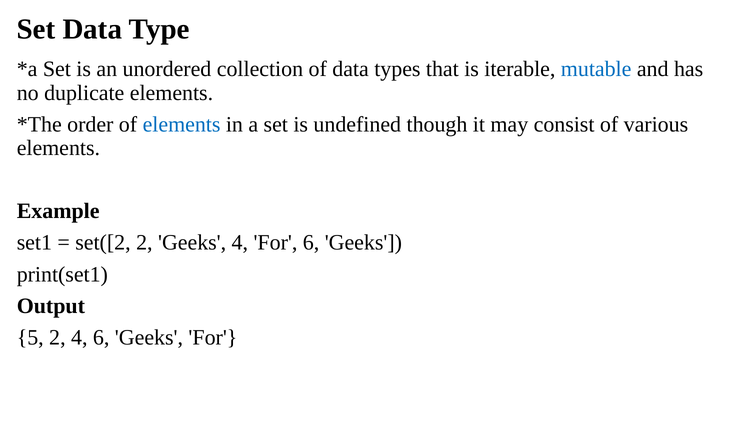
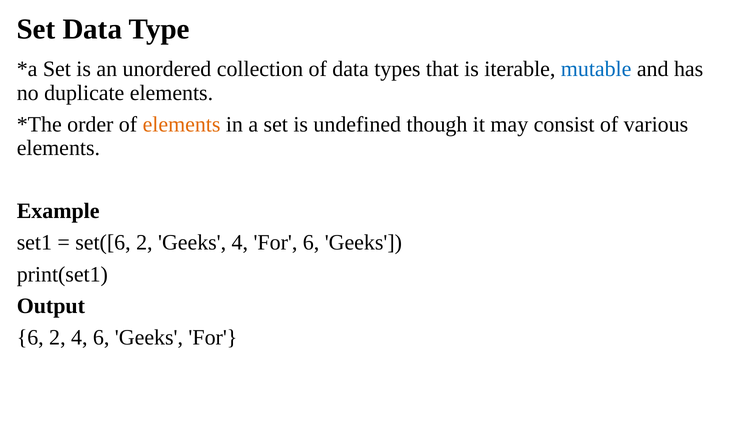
elements colour: blue -> orange (182, 125)
set([2: set([2 -> set([6 (103, 243)
5: 5 -> 6 (30, 338)
